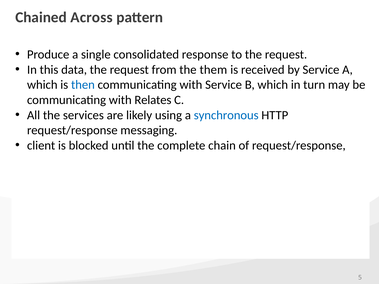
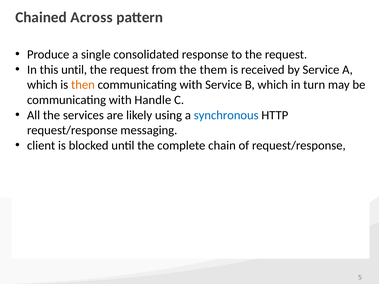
this data: data -> until (74, 70)
then colour: blue -> orange (83, 85)
Relates: Relates -> Handle (153, 100)
